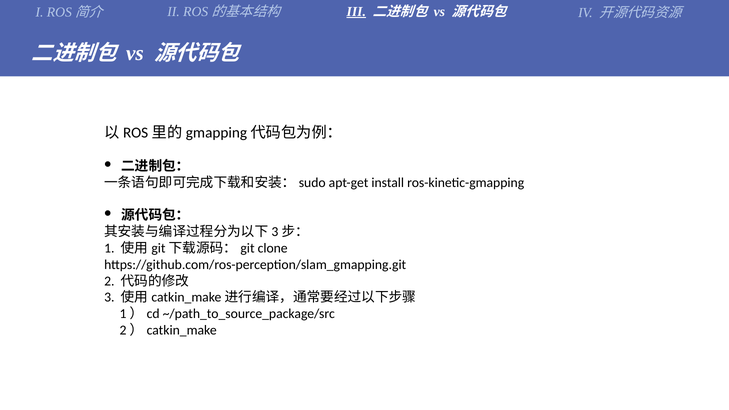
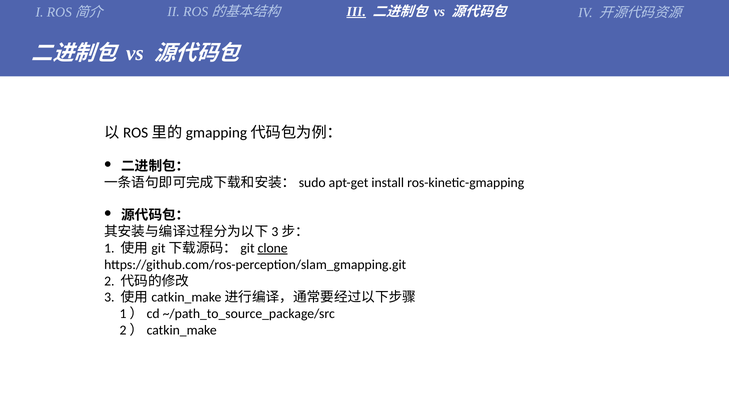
clone underline: none -> present (273, 248)
